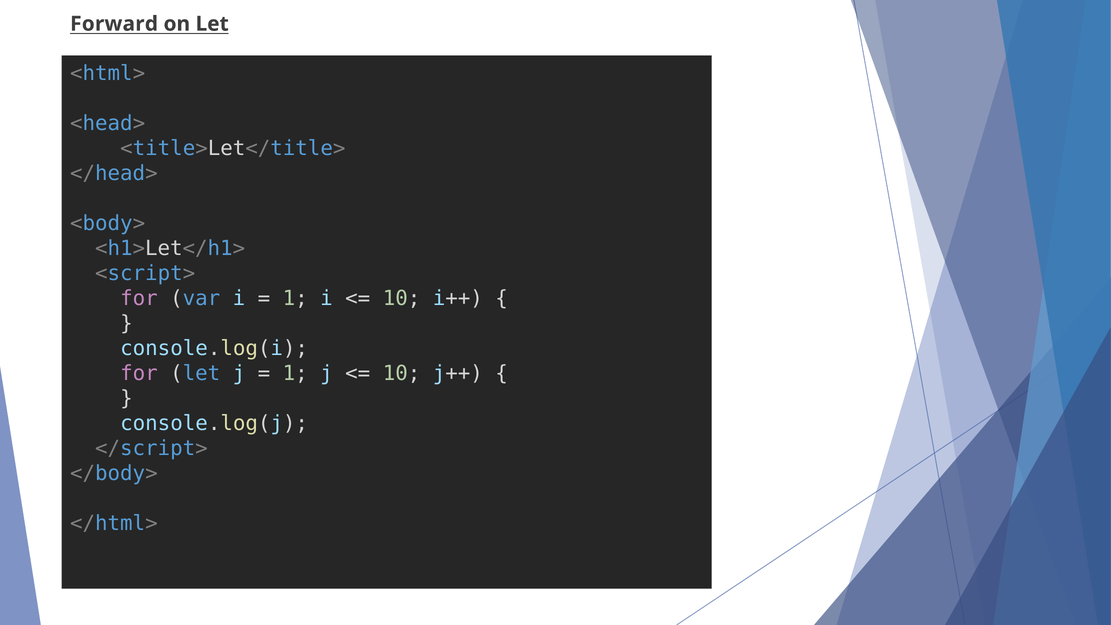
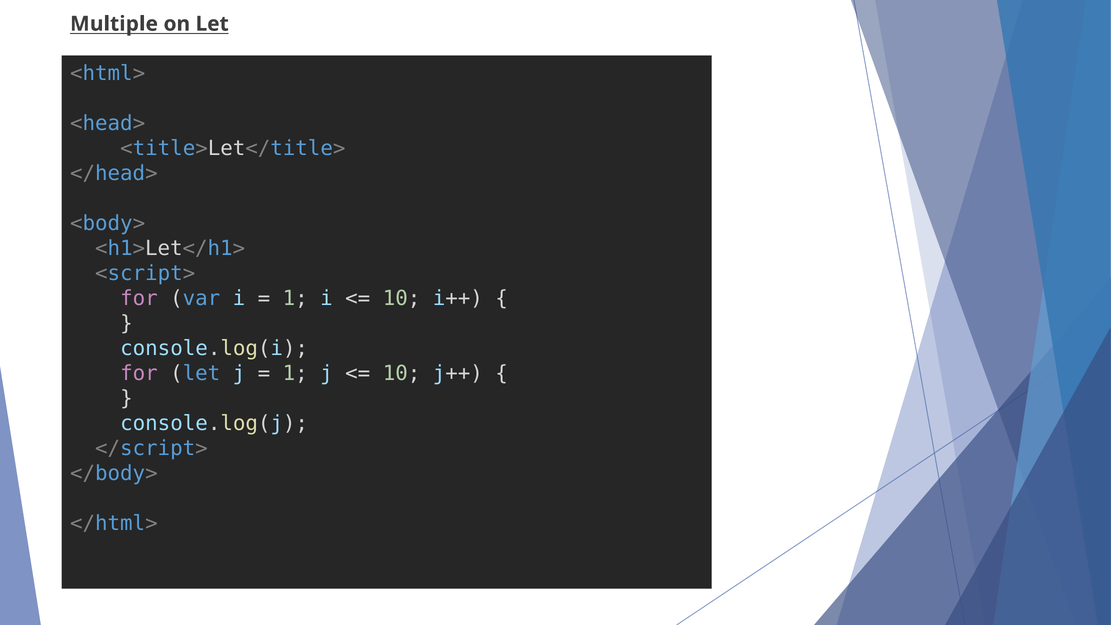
Forward: Forward -> Multiple (114, 24)
